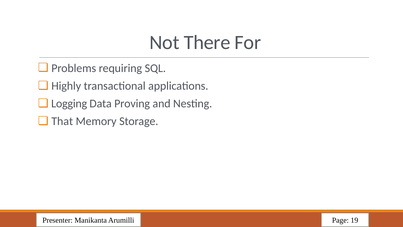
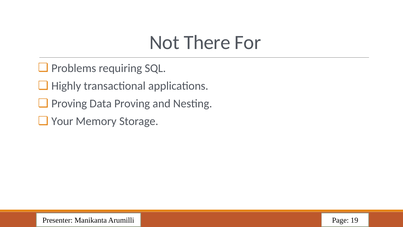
Logging: Logging -> Proving (69, 104)
That: That -> Your (62, 121)
